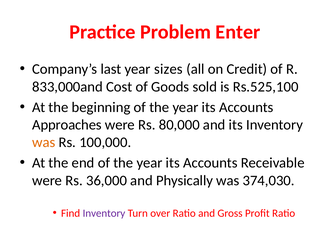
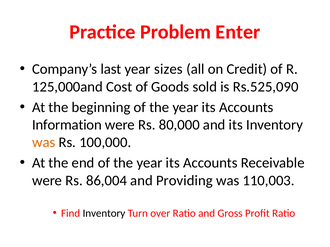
833,000and: 833,000and -> 125,000and (68, 87)
Rs.525,100: Rs.525,100 -> Rs.525,090 (266, 87)
Approaches: Approaches -> Information (67, 125)
36,000: 36,000 -> 86,004 (107, 181)
Physically: Physically -> Providing (184, 181)
374,030: 374,030 -> 110,003 (269, 181)
Inventory colour: purple -> black (104, 214)
